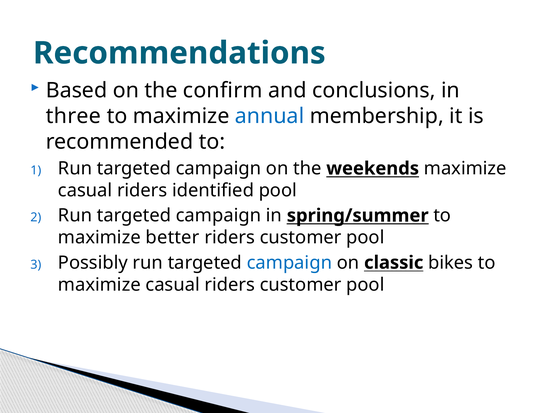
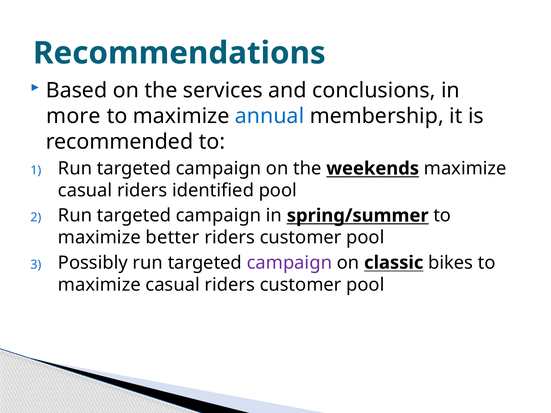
confirm: confirm -> services (223, 91)
three: three -> more (73, 116)
campaign colour: blue -> purple (289, 263)
